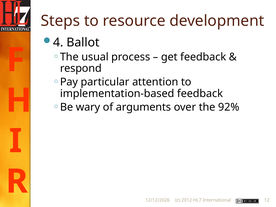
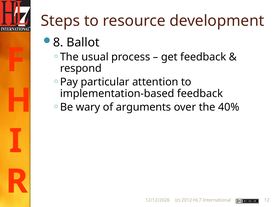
4: 4 -> 8 (58, 42)
92%: 92% -> 40% (229, 107)
